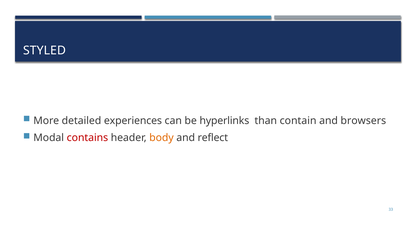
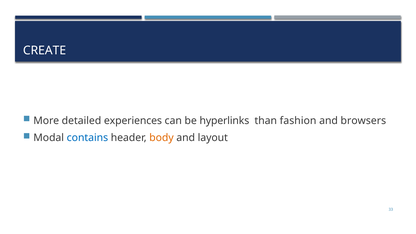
STYLED: STYLED -> CREATE (45, 51)
contain: contain -> fashion (298, 121)
contains colour: red -> blue (87, 138)
reflect: reflect -> layout (213, 138)
